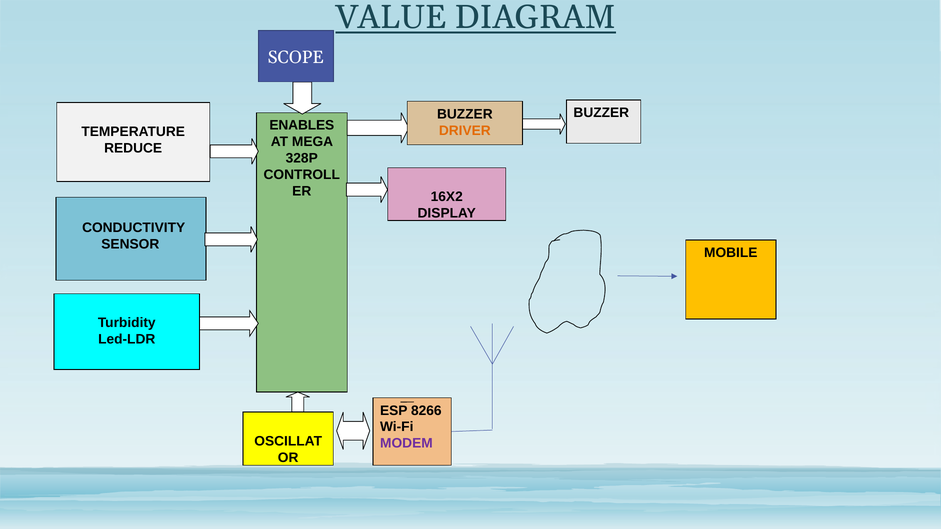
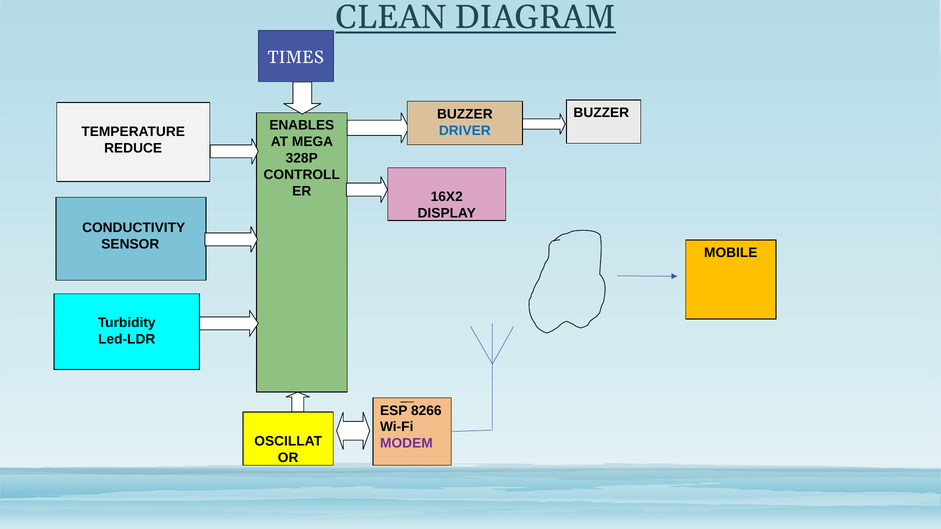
VALUE: VALUE -> CLEAN (391, 17)
SCOPE: SCOPE -> TIMES (296, 57)
DRIVER colour: orange -> blue (465, 131)
